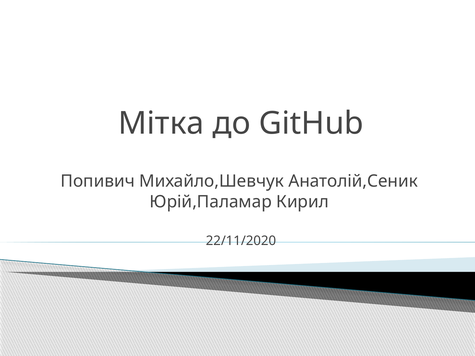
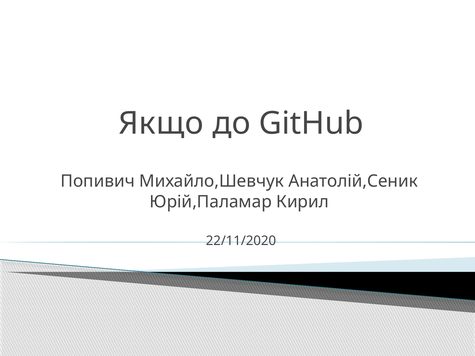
Мітка: Мітка -> Якщо (161, 123)
